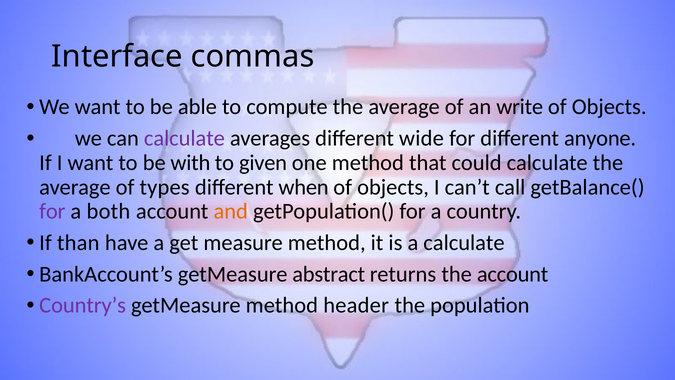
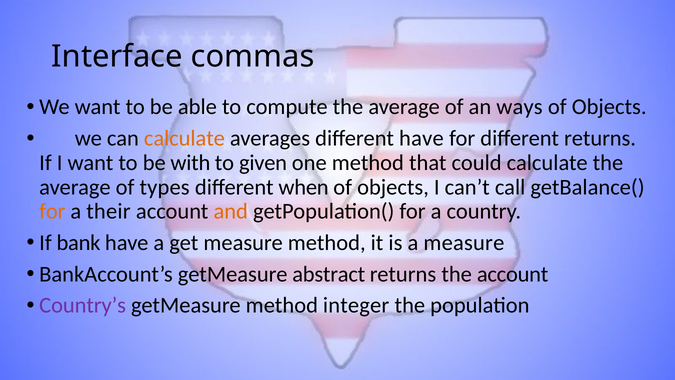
write: write -> ways (519, 107)
calculate colour: purple -> orange (184, 138)
different wide: wide -> have (421, 138)
different anyone: anyone -> returns (600, 138)
for colour: purple -> orange (52, 211)
both: both -> their (108, 211)
than: than -> bank (78, 243)
a calculate: calculate -> measure (464, 243)
header: header -> integer (356, 305)
